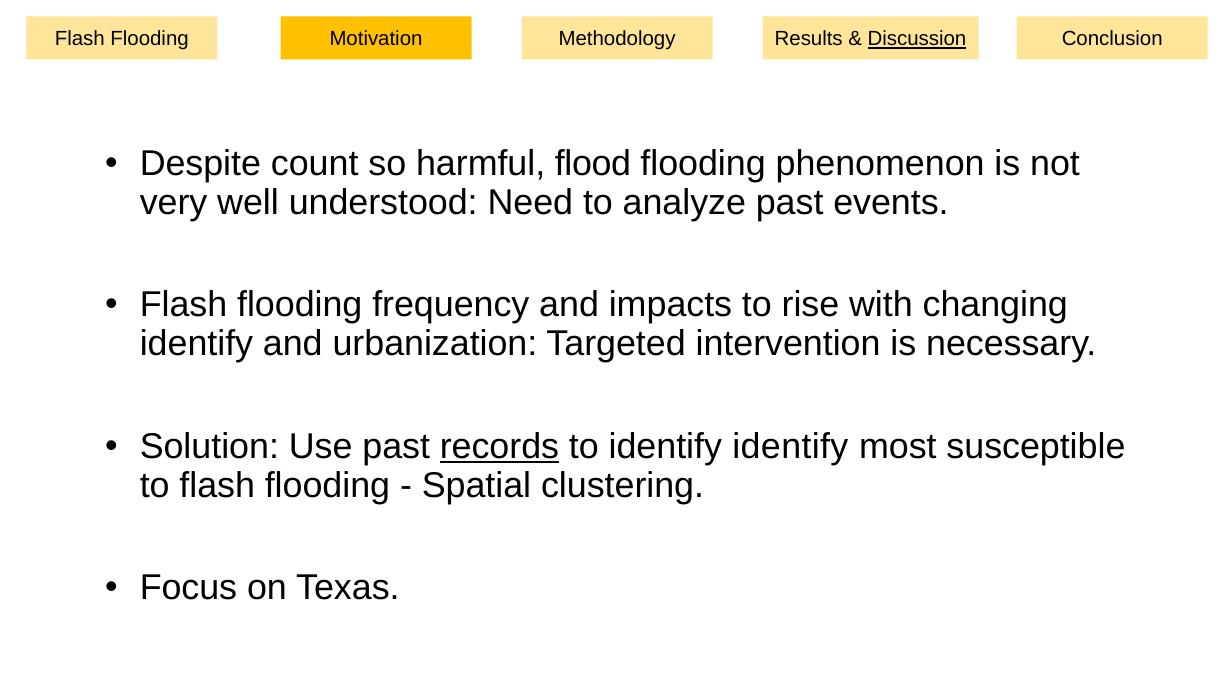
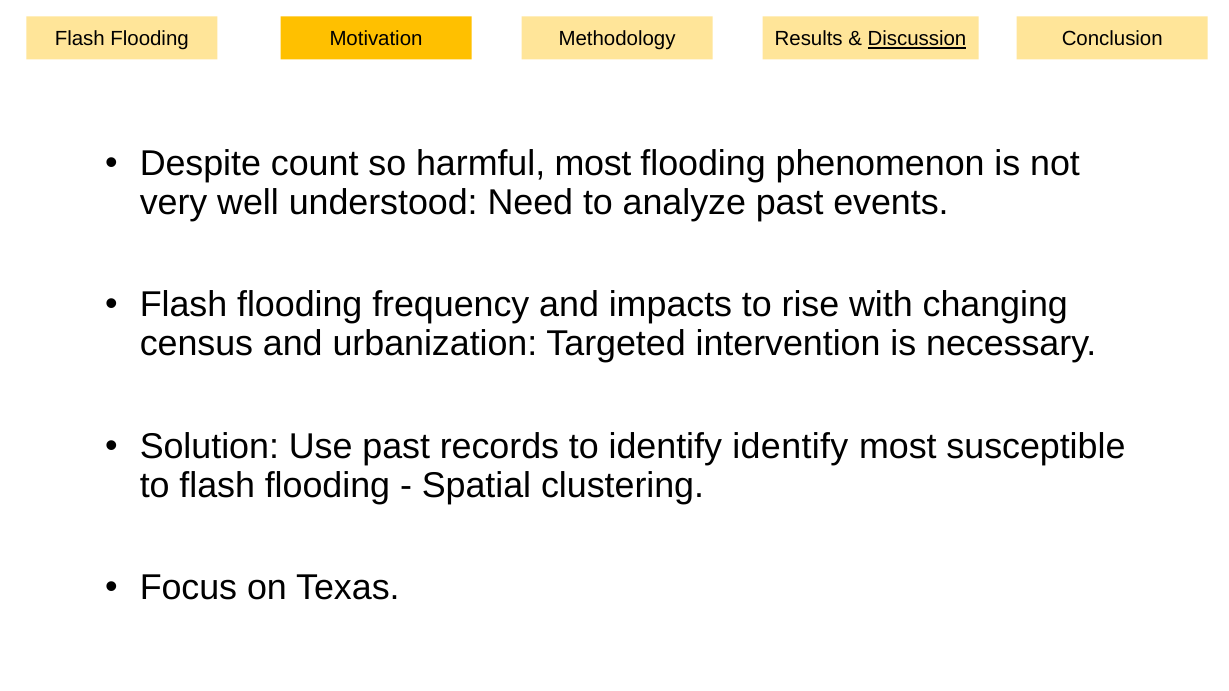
harmful flood: flood -> most (593, 164)
identify: identify -> census (196, 344)
records underline: present -> none (499, 447)
